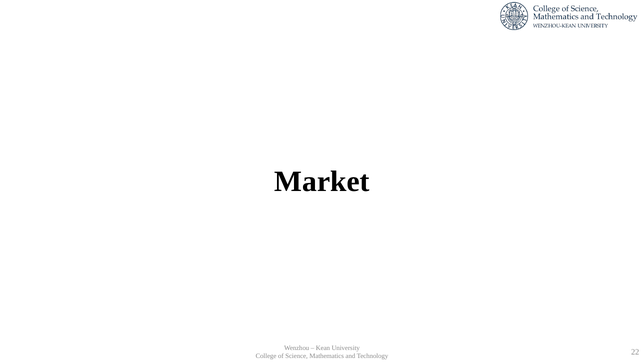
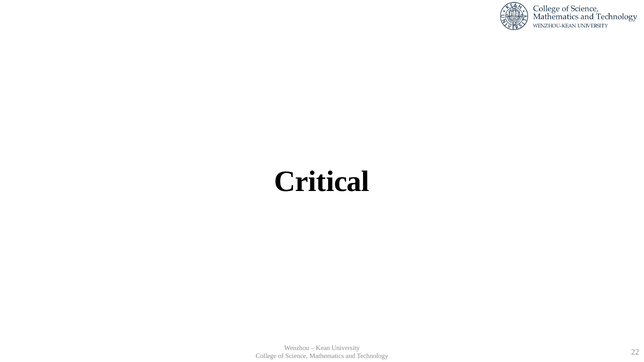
Market: Market -> Critical (322, 182)
